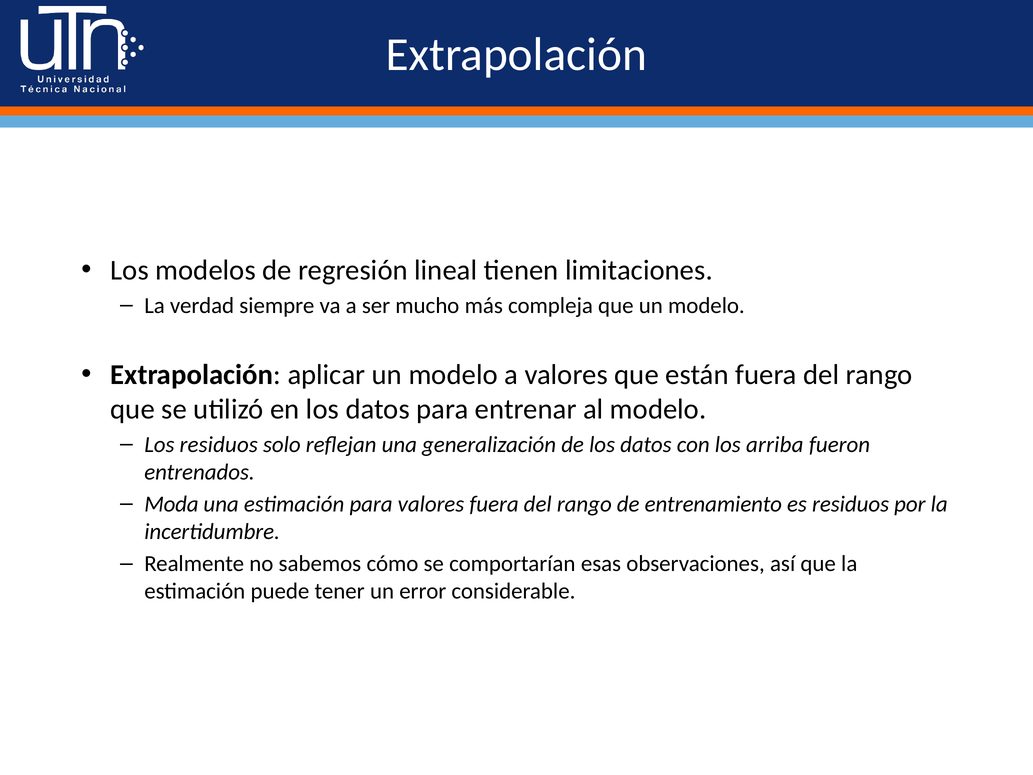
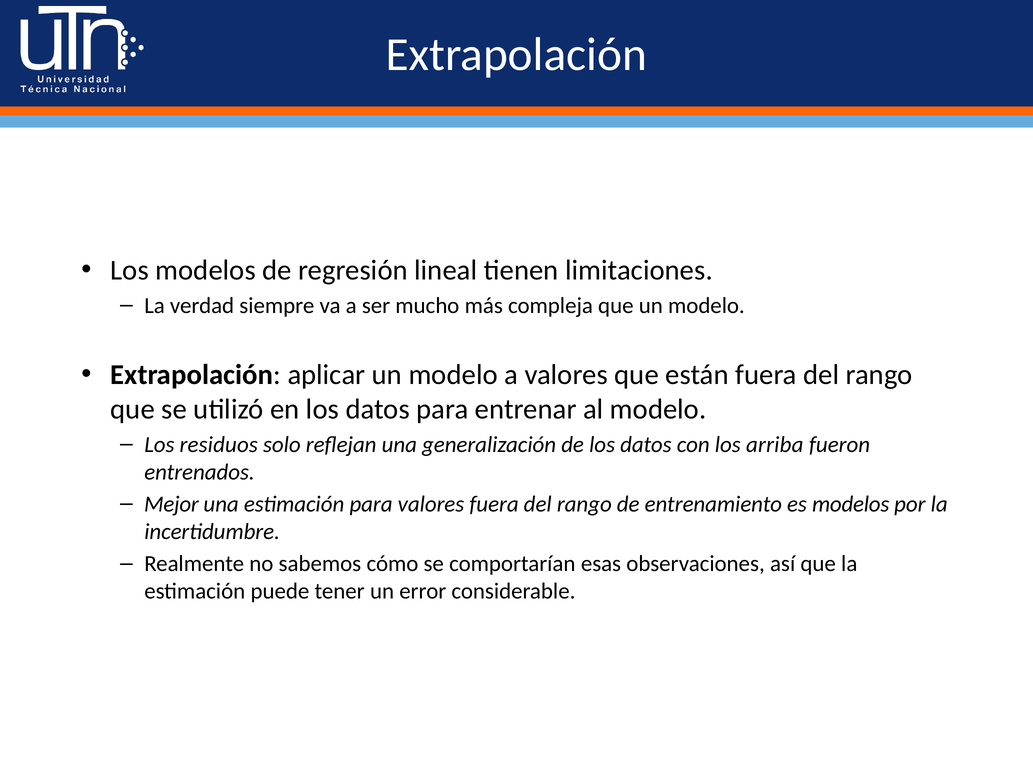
Moda: Moda -> Mejor (171, 504)
es residuos: residuos -> modelos (851, 504)
